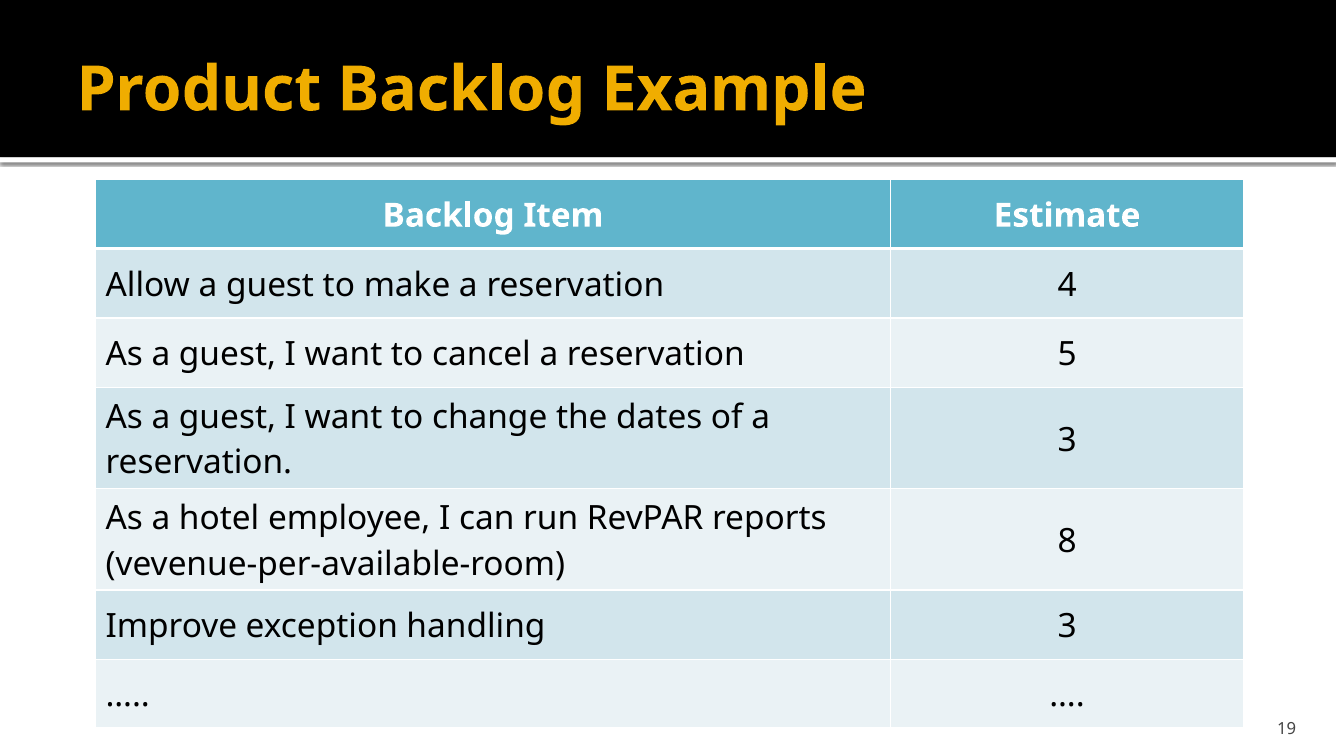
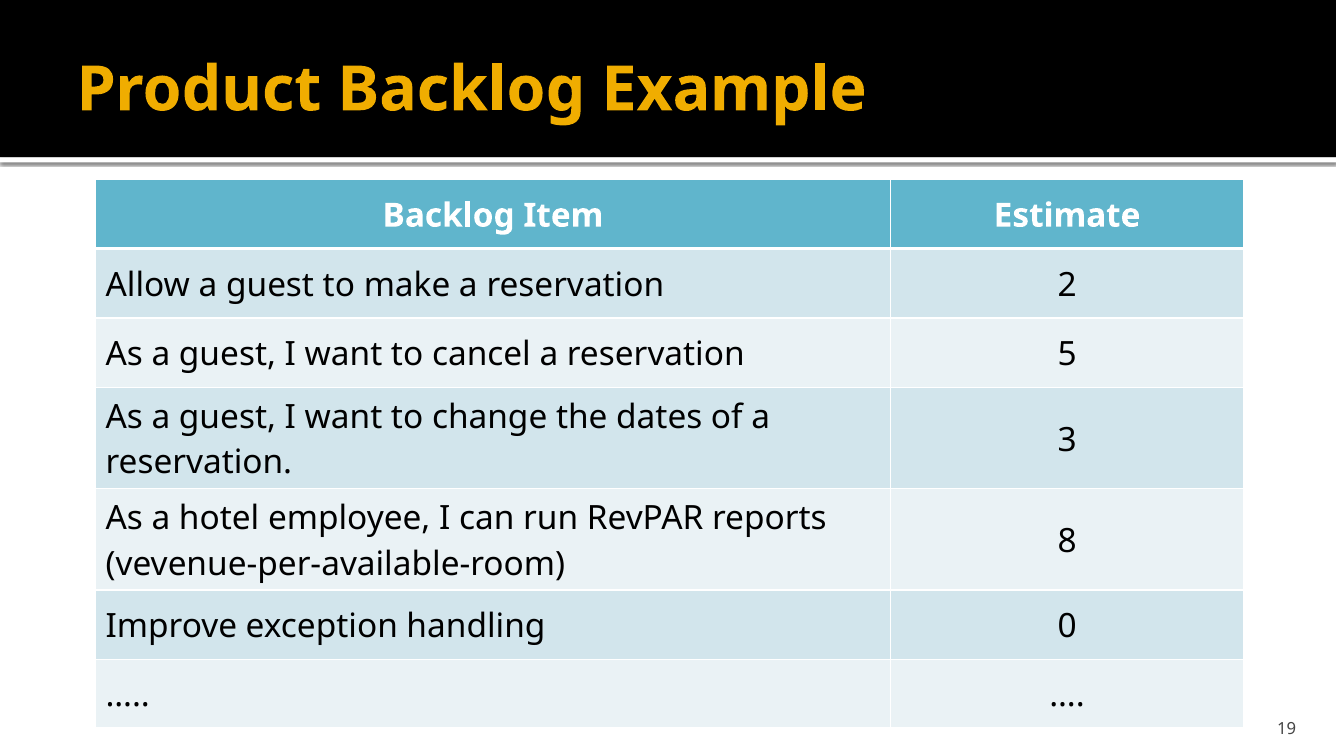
4: 4 -> 2 (1067, 285)
handling 3: 3 -> 0 (1067, 626)
